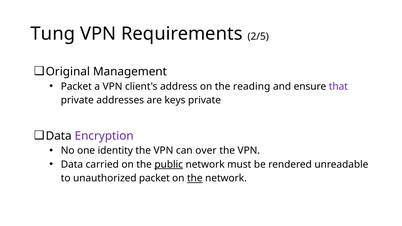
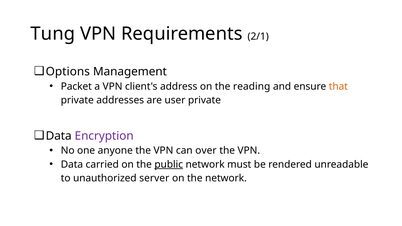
2/5: 2/5 -> 2/1 (258, 37)
Original: Original -> Options (68, 72)
that colour: purple -> orange (338, 86)
keys: keys -> user (175, 100)
identity: identity -> anyone (115, 151)
unauthorized packet: packet -> server (154, 178)
the underline: present -> none (195, 178)
